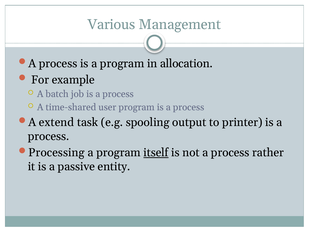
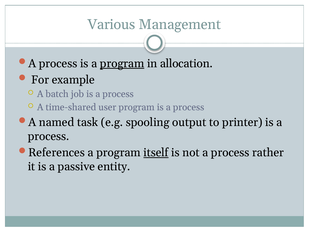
program underline: none -> present (122, 63)
extend: extend -> named (57, 122)
Processing: Processing -> References (57, 152)
